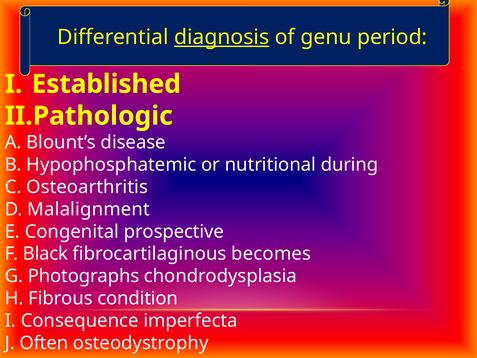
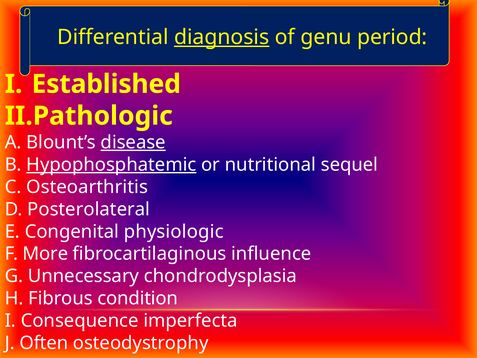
disease underline: none -> present (133, 142)
Hypophosphatemic underline: none -> present (111, 165)
during: during -> sequel (349, 165)
Malalignment: Malalignment -> Posterolateral (89, 209)
prospective: prospective -> physiologic (174, 231)
Black: Black -> More (45, 254)
becomes: becomes -> influence (271, 254)
Photographs: Photographs -> Unnecessary (83, 276)
